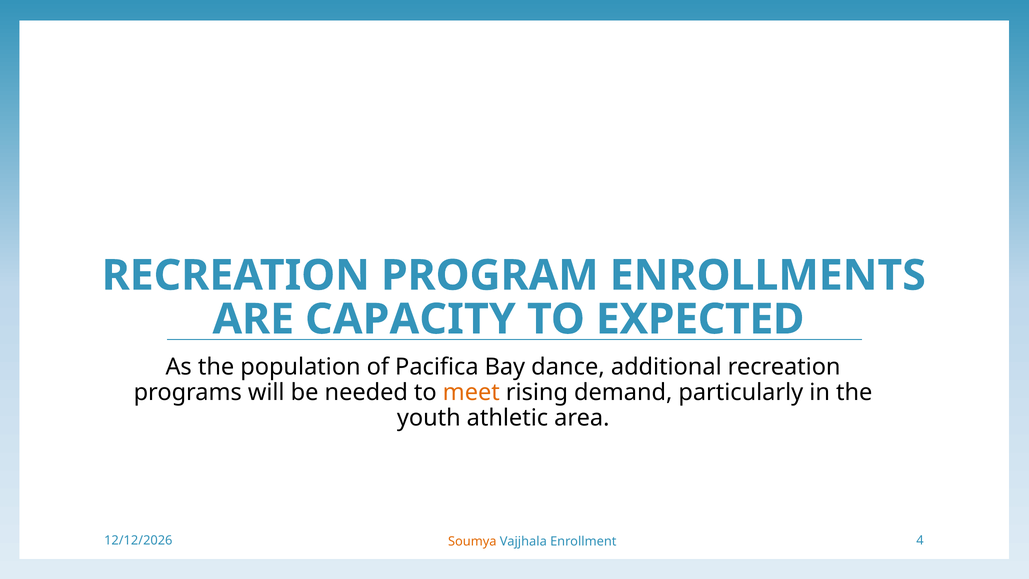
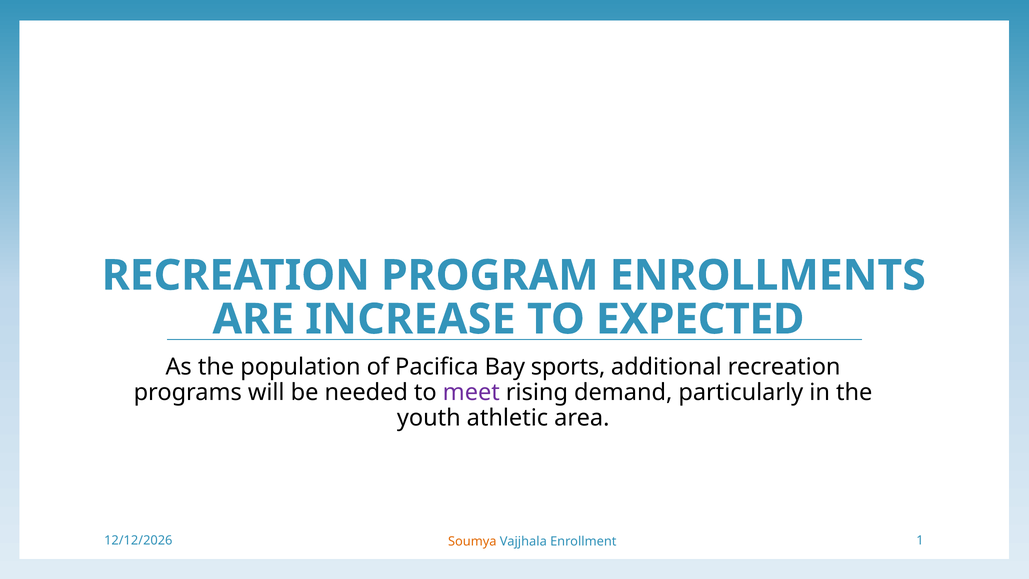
CAPACITY: CAPACITY -> INCREASE (410, 319)
dance: dance -> sports (568, 367)
meet colour: orange -> purple (471, 393)
4: 4 -> 1 (920, 541)
